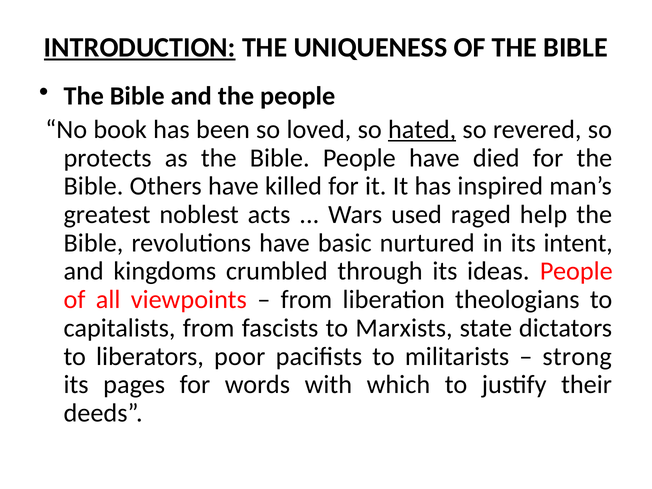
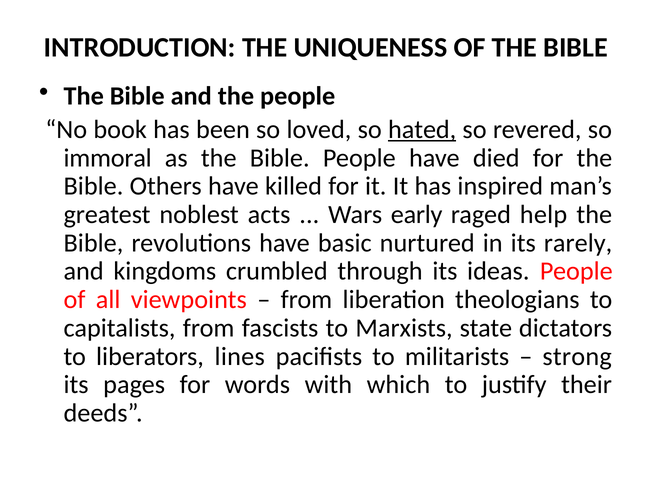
INTRODUCTION underline: present -> none (140, 48)
protects: protects -> immoral (108, 158)
used: used -> early (417, 215)
intent: intent -> rarely (578, 243)
poor: poor -> lines (240, 356)
